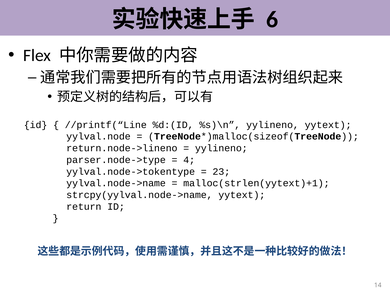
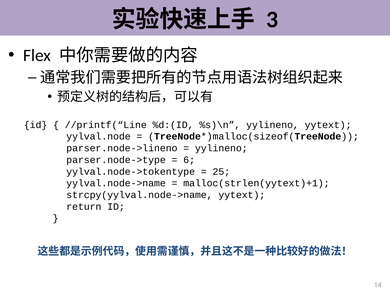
6: 6 -> 3 (272, 19)
return.node->lineno: return.node->lineno -> parser.node->lineno (122, 148)
4: 4 -> 6 (189, 160)
23: 23 -> 25 (221, 172)
